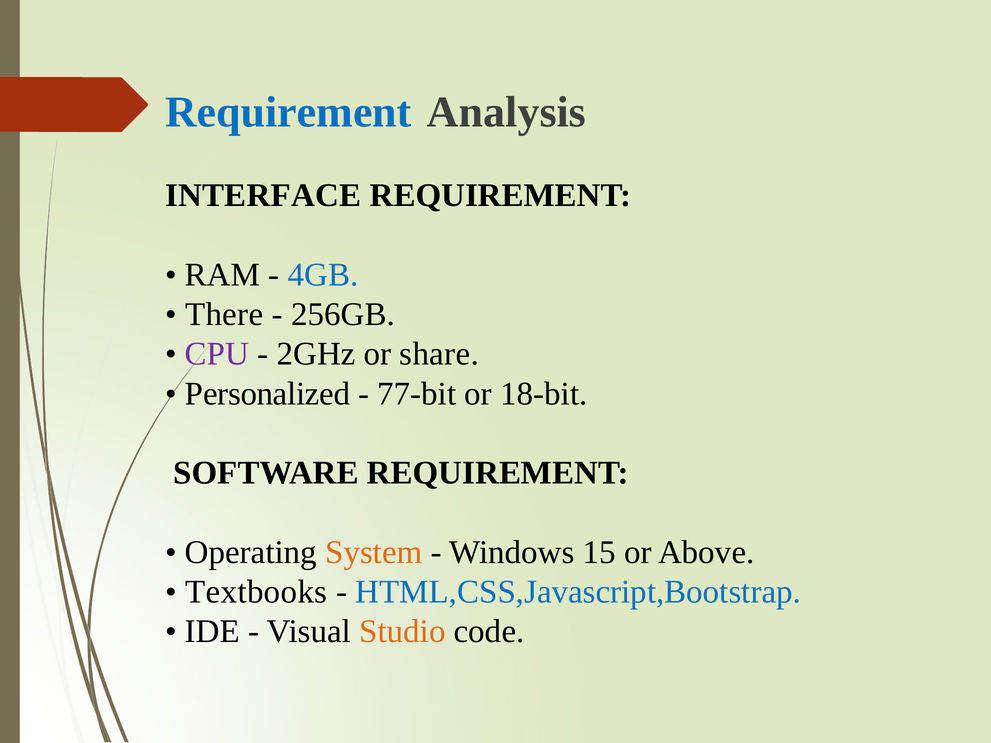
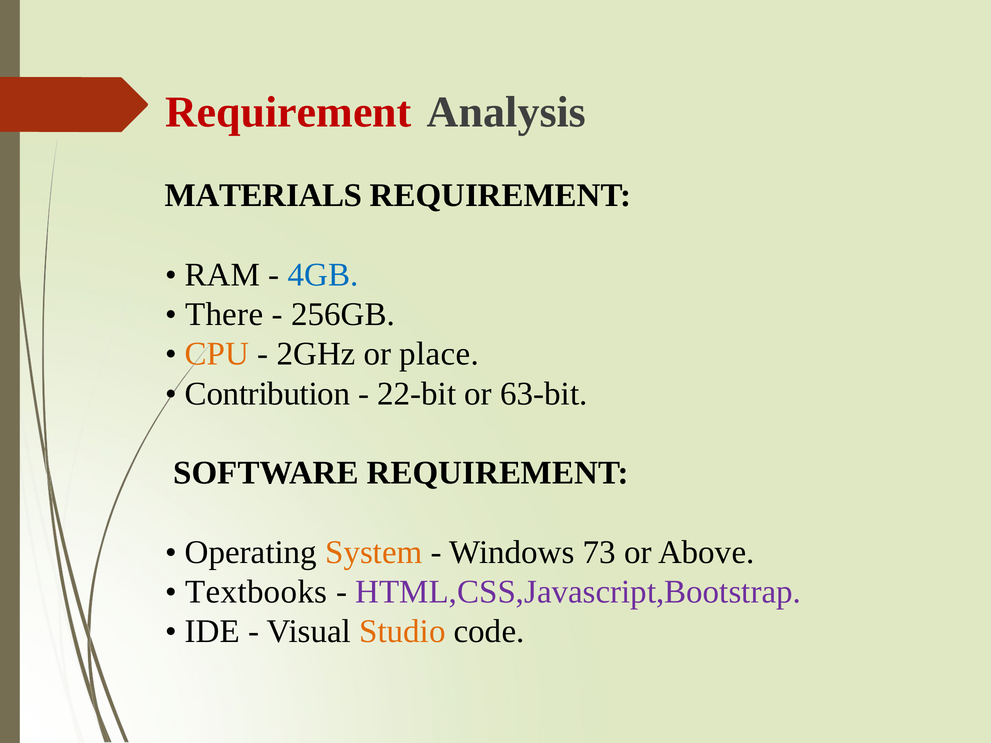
Requirement colour: blue -> red (288, 112)
INTERFACE: INTERFACE -> MATERIALS (263, 196)
CPU colour: purple -> orange (217, 354)
share: share -> place (439, 354)
Personalized: Personalized -> Contribution (268, 394)
77-bit: 77-bit -> 22-bit (417, 394)
18-bit: 18-bit -> 63-bit (544, 394)
15: 15 -> 73 (599, 552)
HTML,CSS,Javascript,Bootstrap colour: blue -> purple (578, 592)
